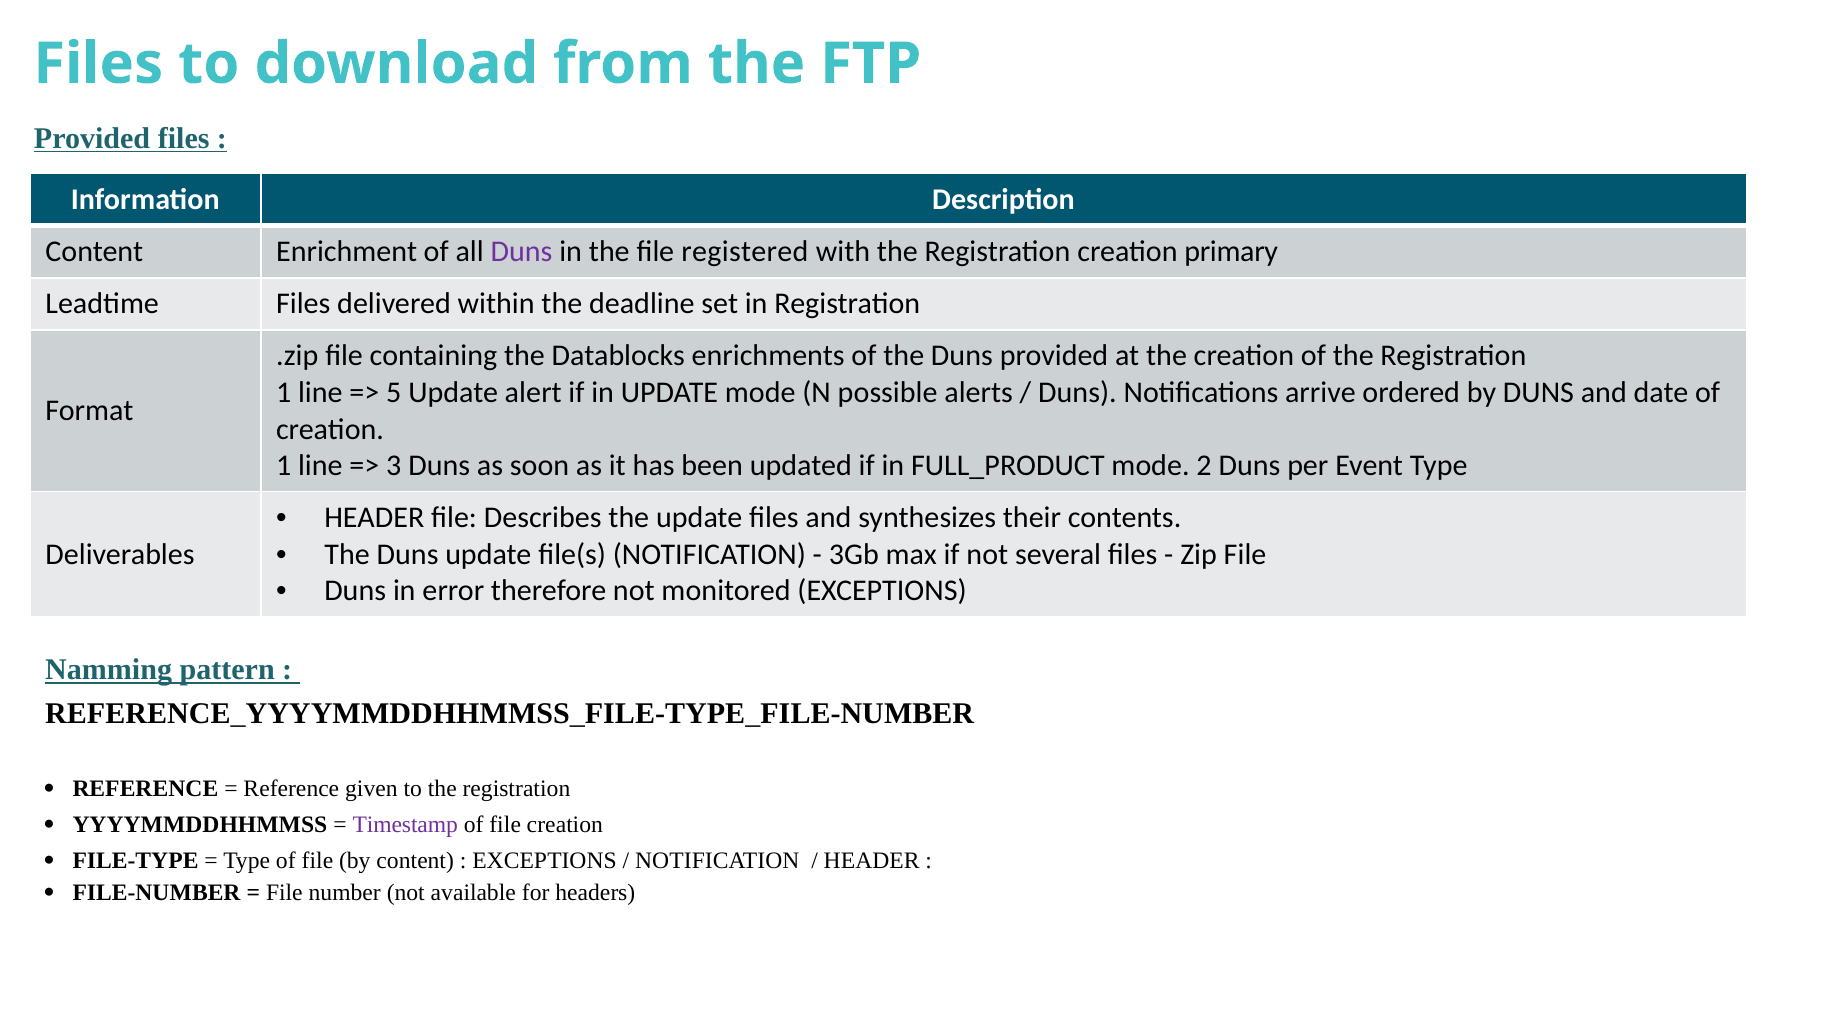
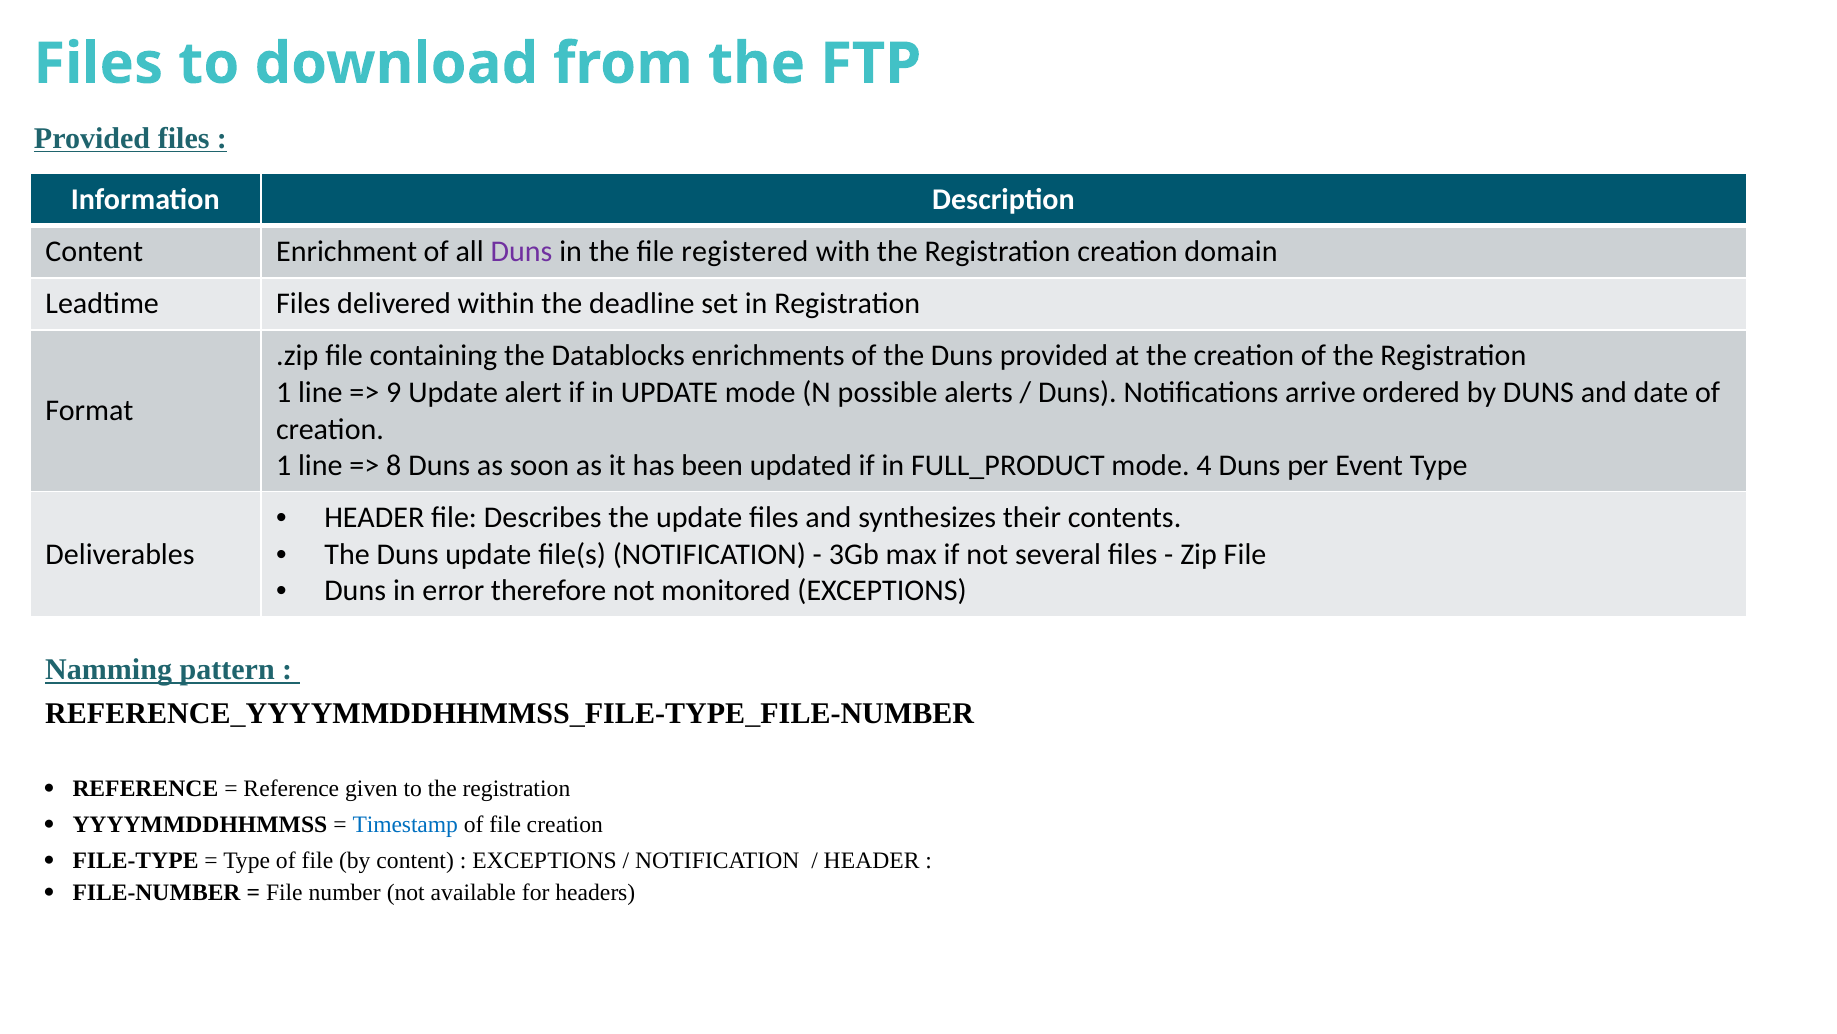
primary: primary -> domain (1231, 252)
5: 5 -> 9 (394, 392)
3: 3 -> 8 (394, 465)
2: 2 -> 4 (1204, 465)
Timestamp colour: purple -> blue (405, 824)
